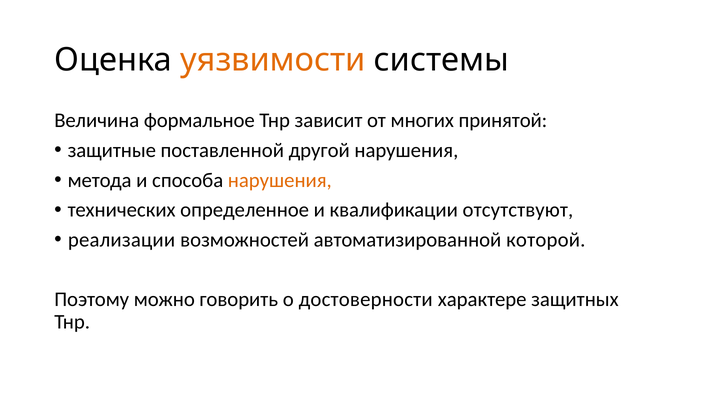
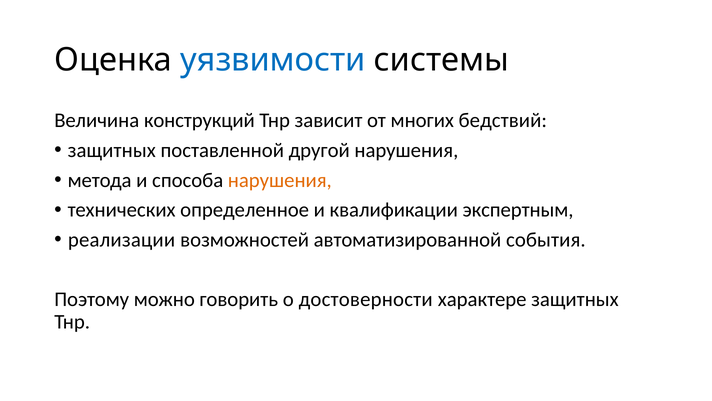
уязвимости colour: orange -> blue (273, 60)
формальное: формальное -> конструкций (199, 120)
принятой: принятой -> бедствий (503, 120)
защитные: защитные -> защитных (112, 150)
отсутствуют: отсутствуют -> экспертным (518, 210)
которой: которой -> события (546, 240)
